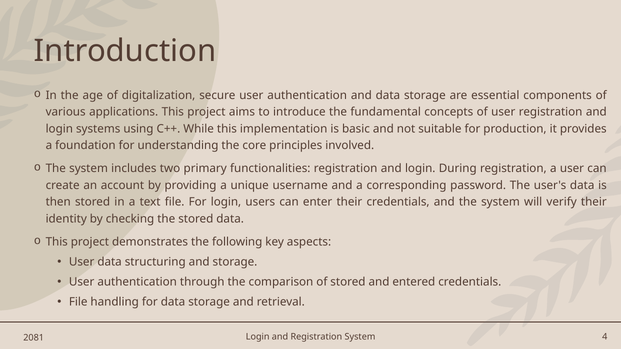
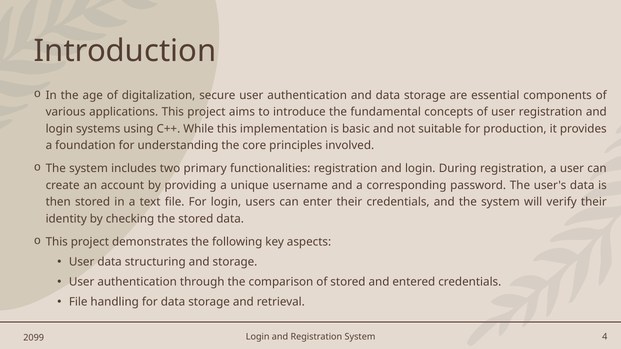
2081: 2081 -> 2099 (34, 338)
